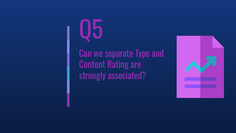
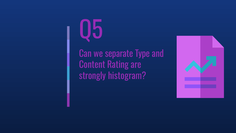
associated: associated -> histogram (127, 76)
